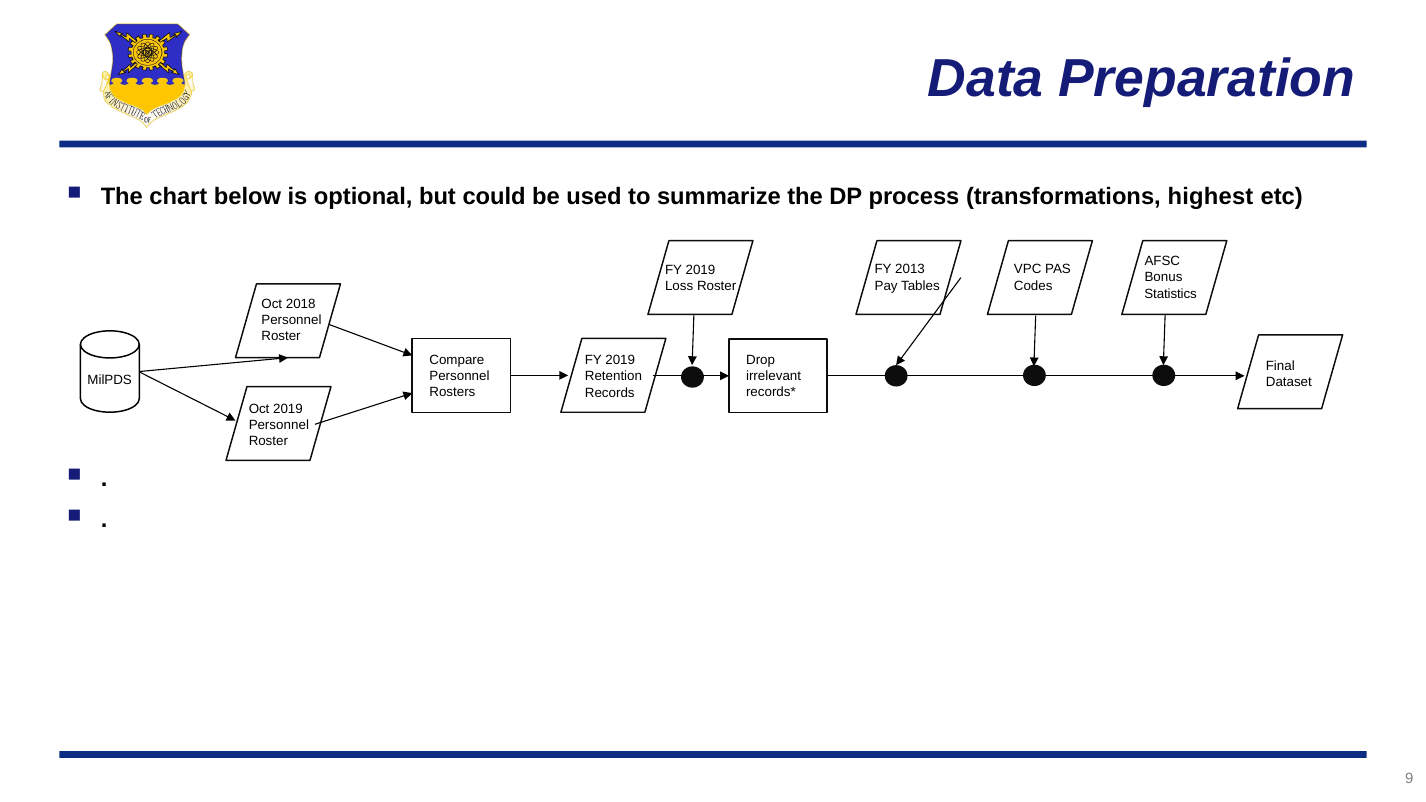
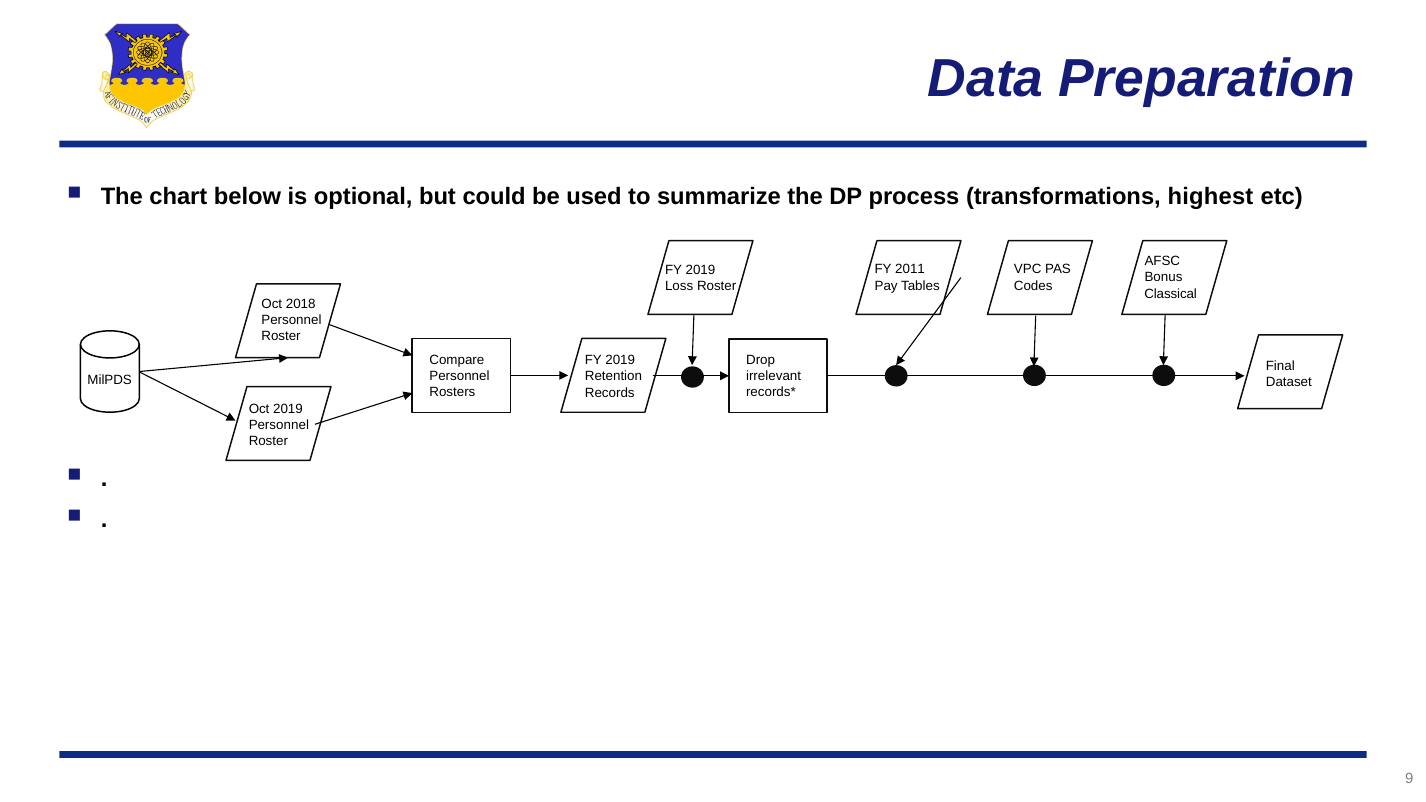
2013: 2013 -> 2011 (910, 270)
Statistics: Statistics -> Classical (1171, 294)
